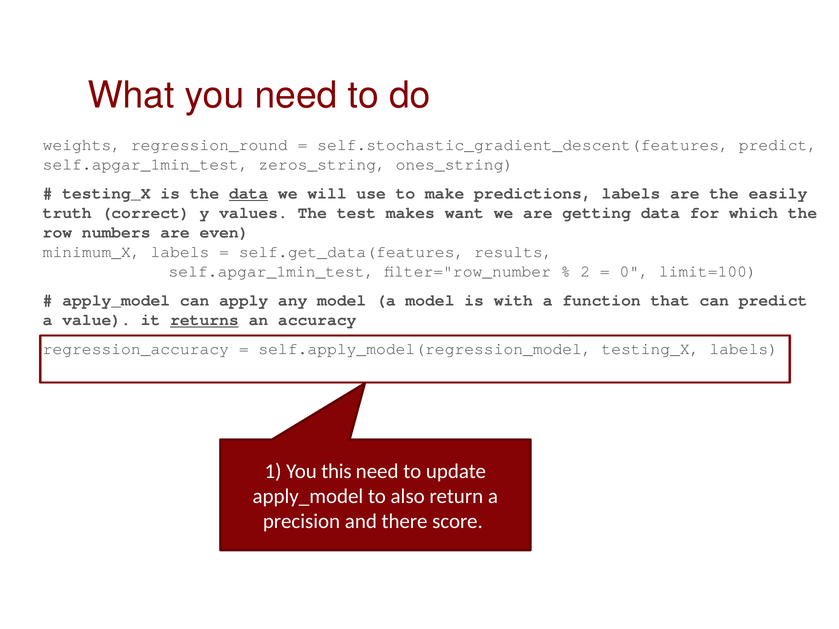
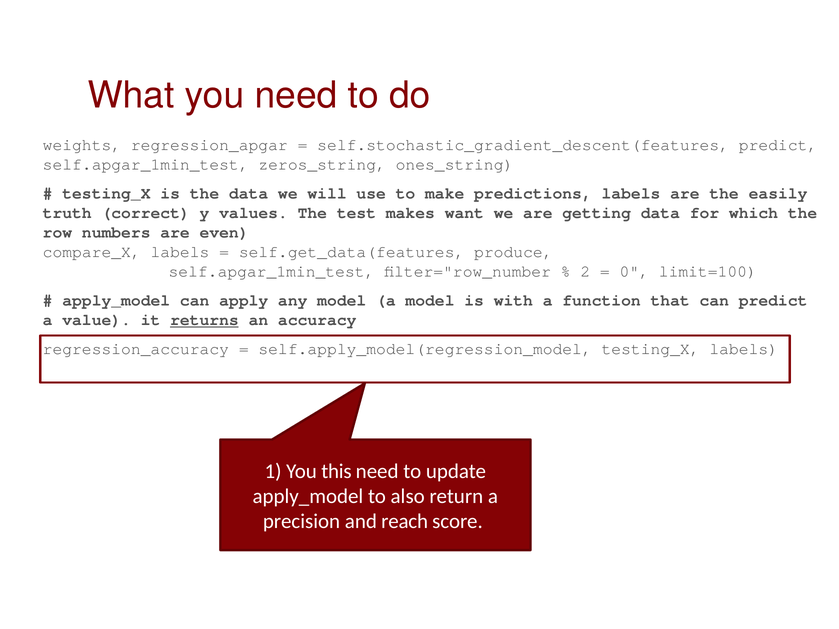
regression_round: regression_round -> regression_apgar (209, 145)
data underline: present -> none (249, 193)
minimum_X: minimum_X -> compare_X (92, 252)
results: results -> produce (513, 252)
there: there -> reach (405, 522)
